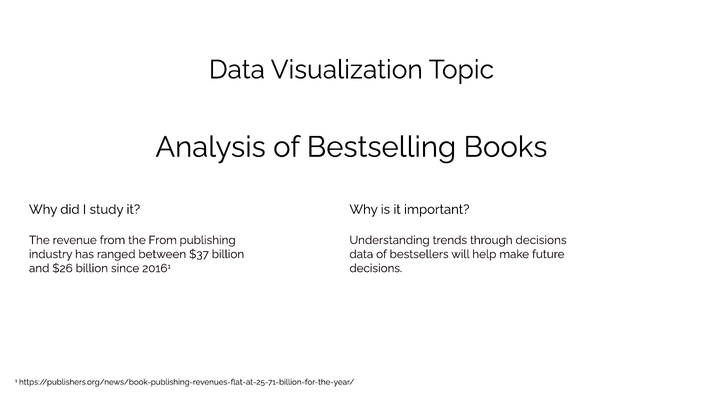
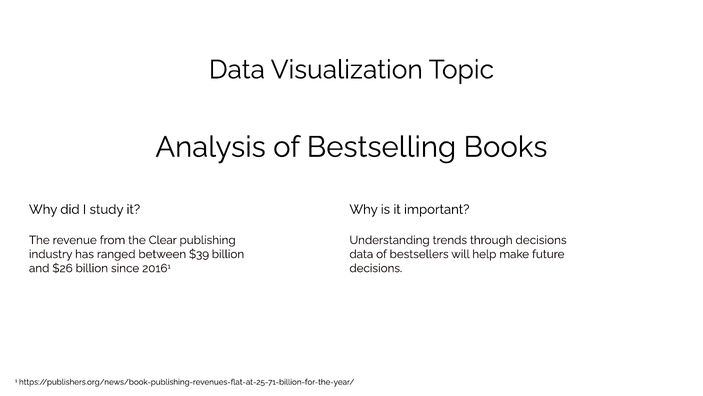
the From: From -> Clear (163, 240)
$37: $37 -> $39 (199, 254)
